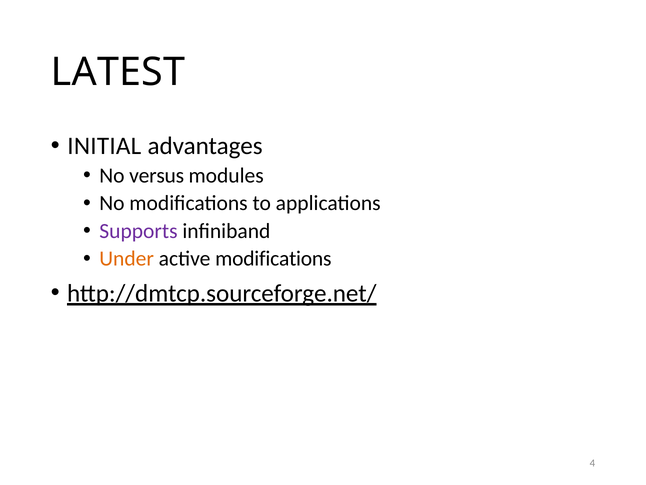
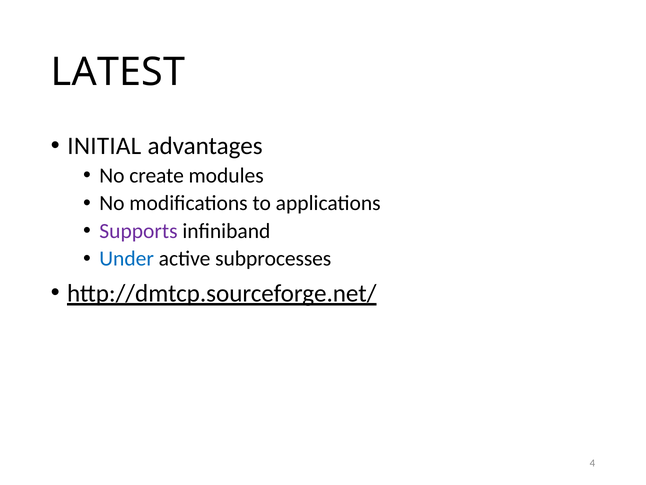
versus: versus -> create (157, 175)
Under colour: orange -> blue (127, 258)
active modifications: modifications -> subprocesses (273, 258)
